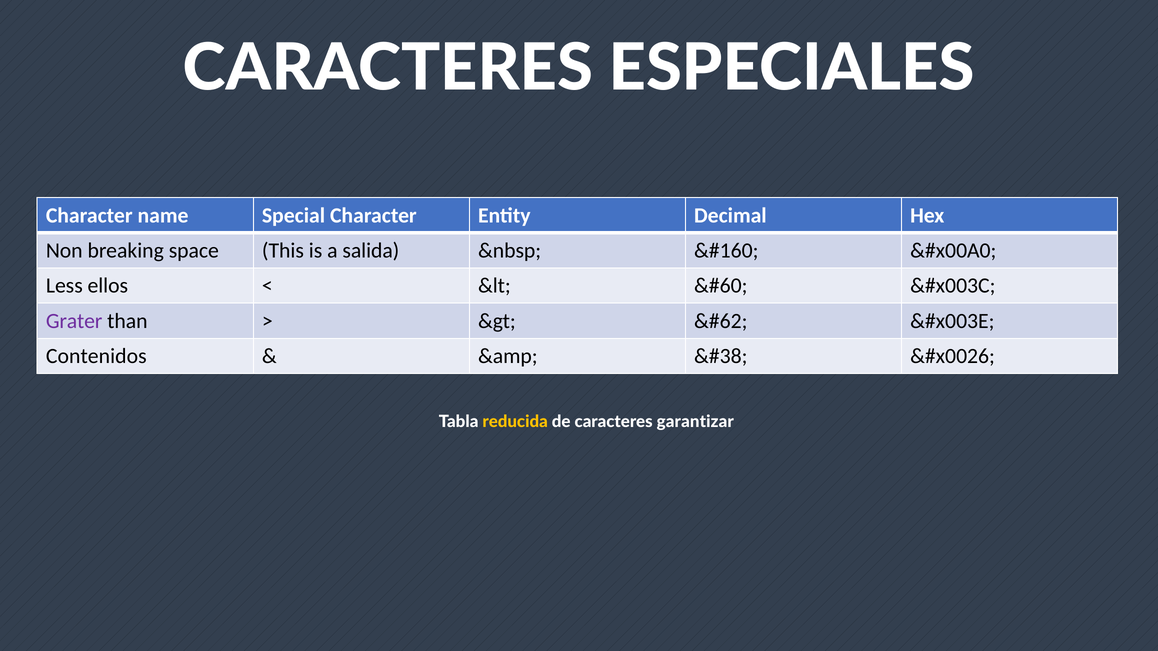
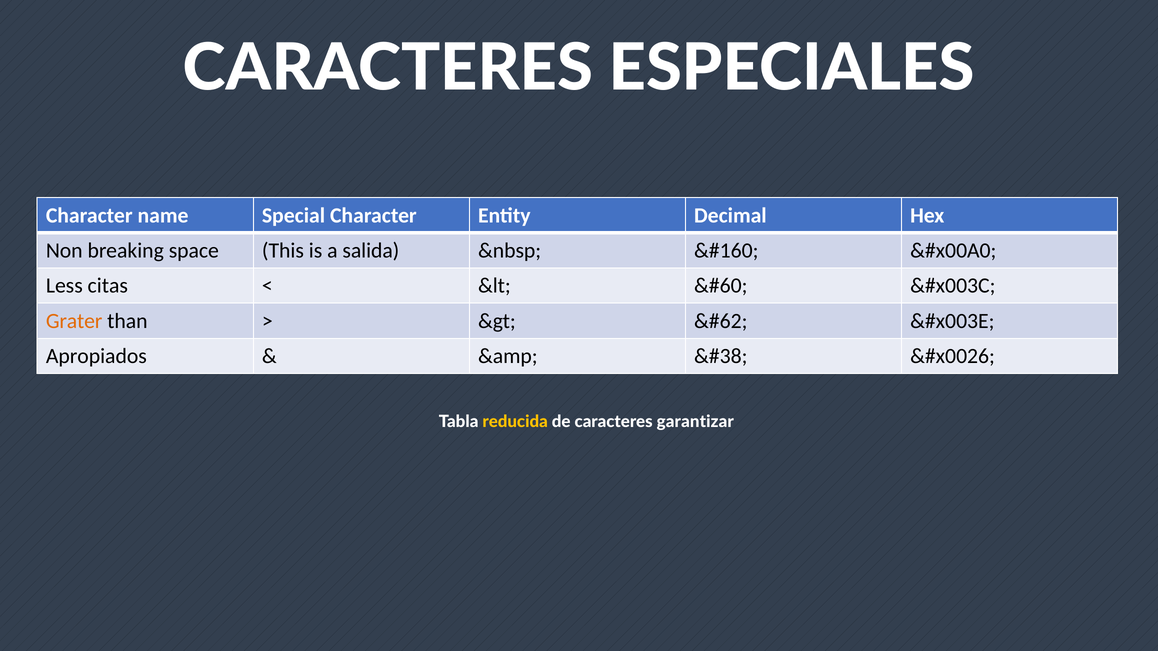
ellos: ellos -> citas (108, 286)
Grater colour: purple -> orange (74, 321)
Contenidos: Contenidos -> Apropiados (96, 356)
